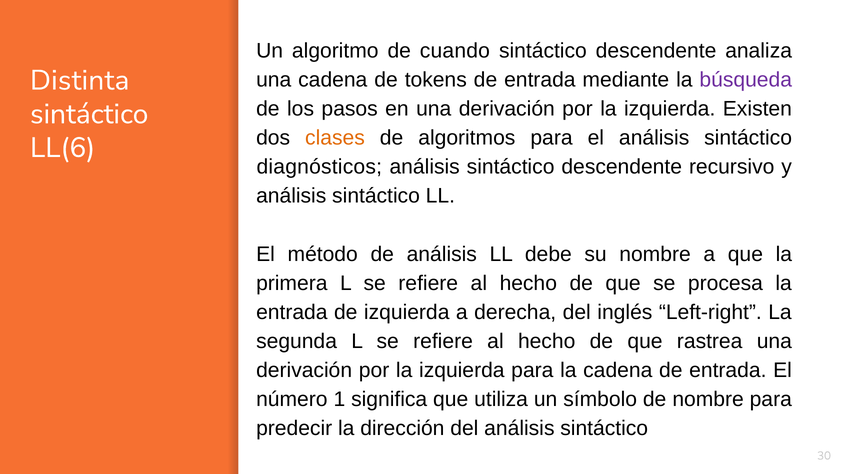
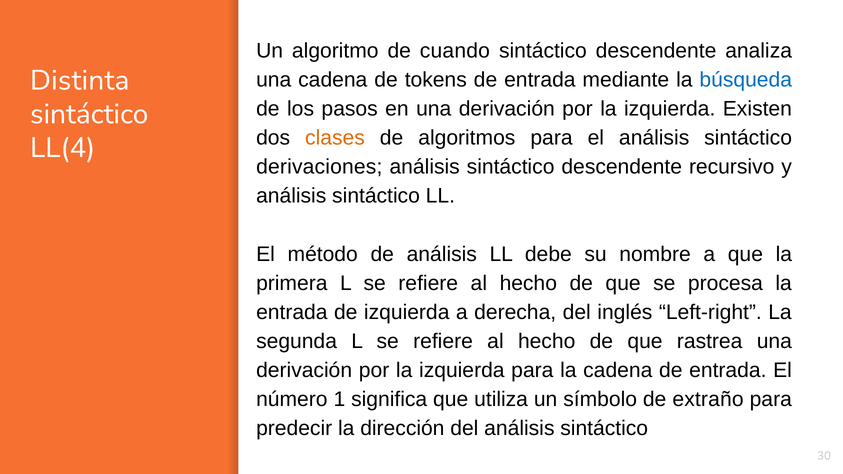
búsqueda colour: purple -> blue (746, 80)
LL(6: LL(6 -> LL(4 (63, 148)
diagnósticos: diagnósticos -> derivaciones (319, 167)
de nombre: nombre -> extraño (708, 400)
